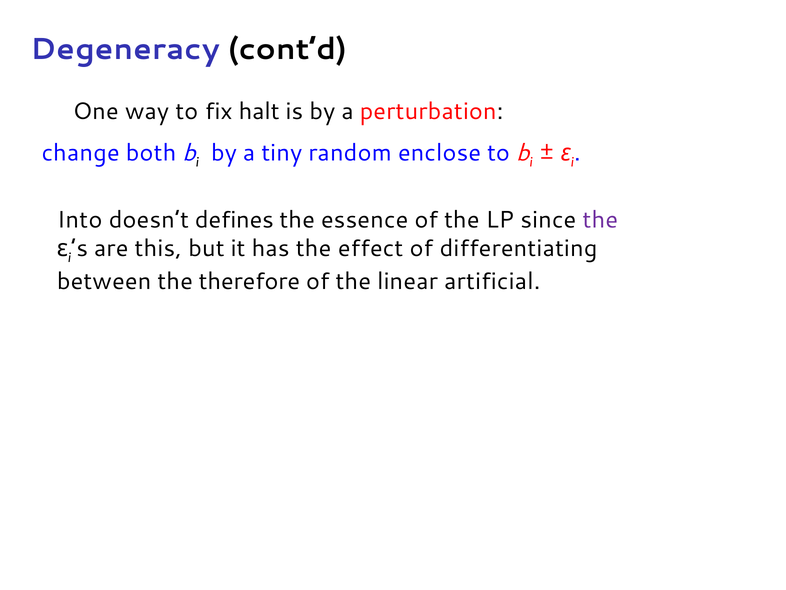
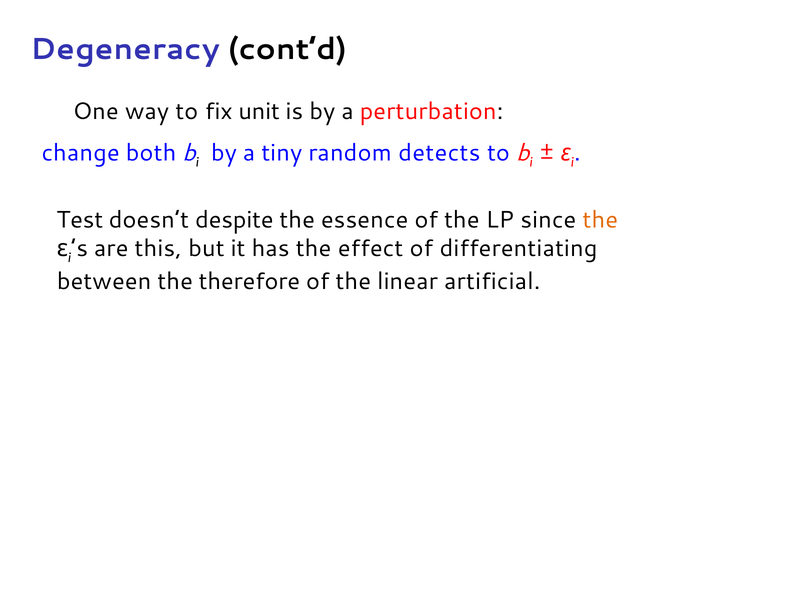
halt: halt -> unit (259, 111)
enclose: enclose -> detects (439, 153)
Into: Into -> Test (80, 220)
defines: defines -> despite (234, 220)
the colour: purple -> orange (600, 220)
